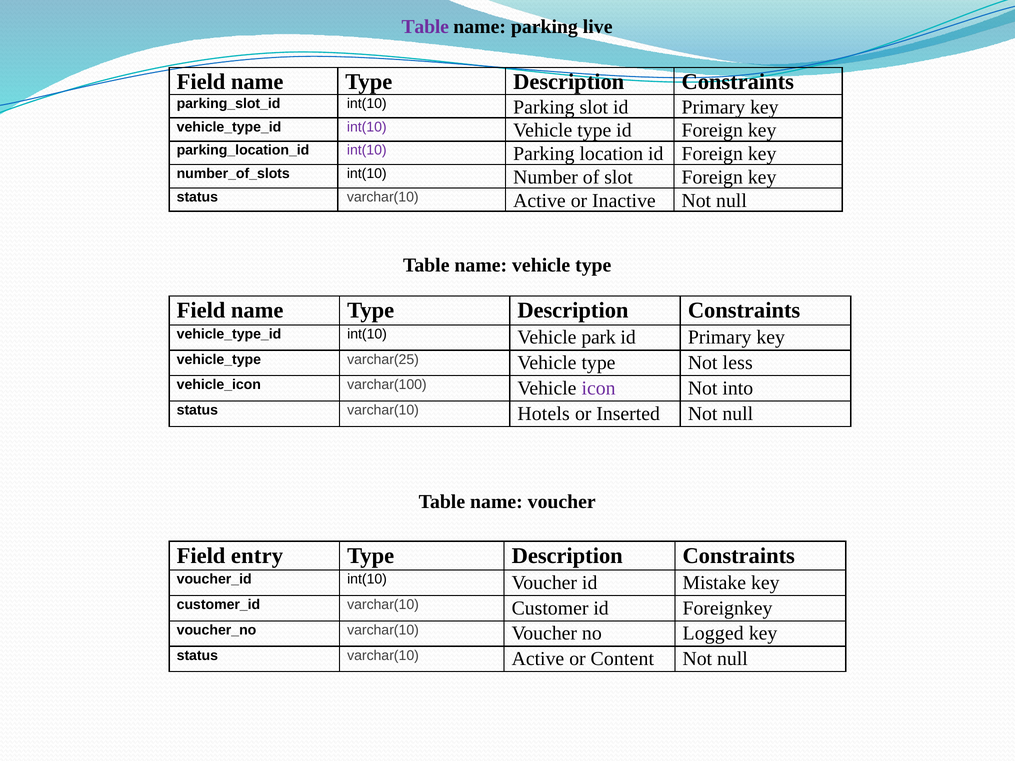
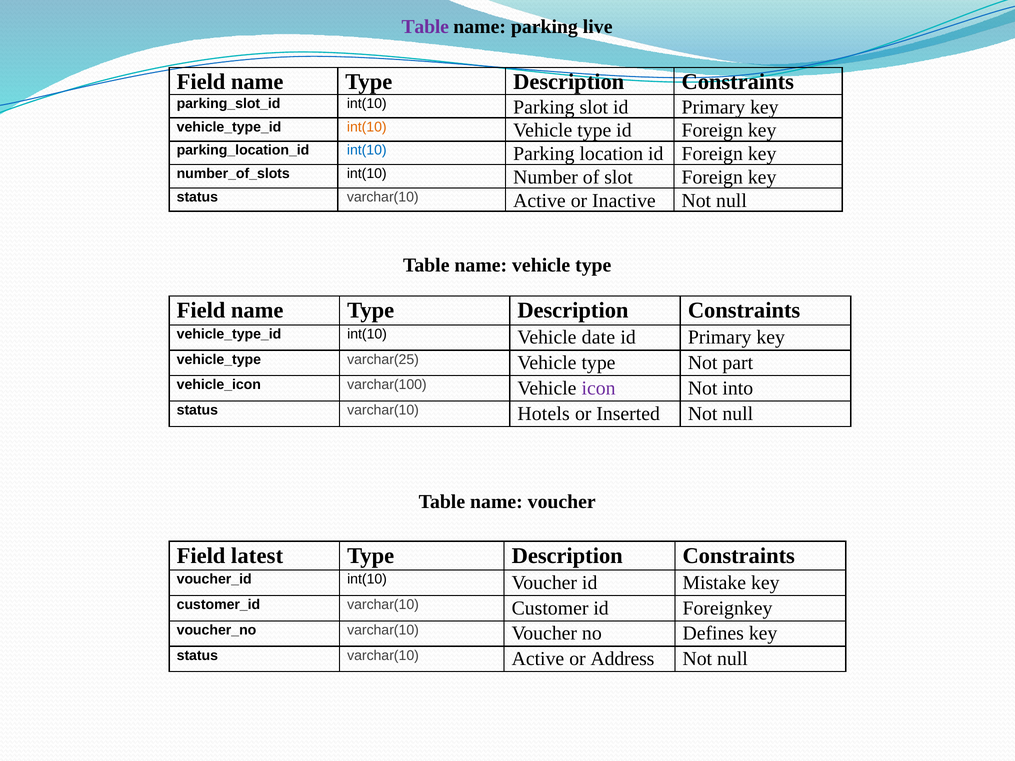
int(10 colour: purple -> orange (367, 127)
int(10 colour: purple -> blue (367, 150)
park: park -> date (598, 338)
less: less -> part (738, 363)
entry: entry -> latest (257, 556)
Logged: Logged -> Defines (713, 634)
Content: Content -> Address (622, 659)
